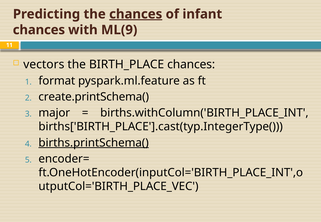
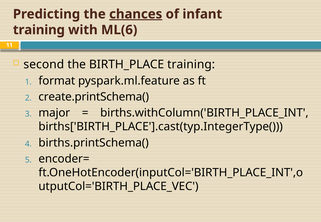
chances: chances -> training (39, 30)
ML(9: ML(9 -> ML(6 (119, 30)
vectors: vectors -> second (44, 65)
BIRTH_PLACE chances: chances -> training (191, 65)
births.printSchema( underline: present -> none (94, 143)
